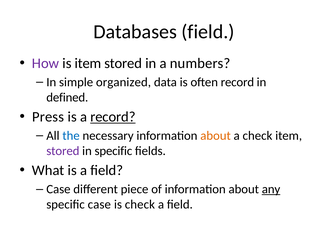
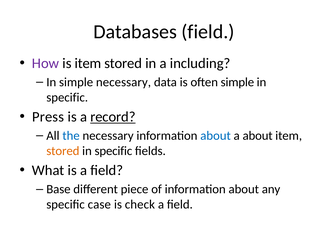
numbers: numbers -> including (200, 63)
simple organized: organized -> necessary (123, 82)
often record: record -> simple (237, 82)
defined: defined -> specific (67, 97)
about colour: orange -> blue (216, 136)
a check: check -> about (258, 136)
stored colour: purple -> orange (63, 151)
Case: Case -> Base (58, 189)
any underline: present -> none (271, 189)
